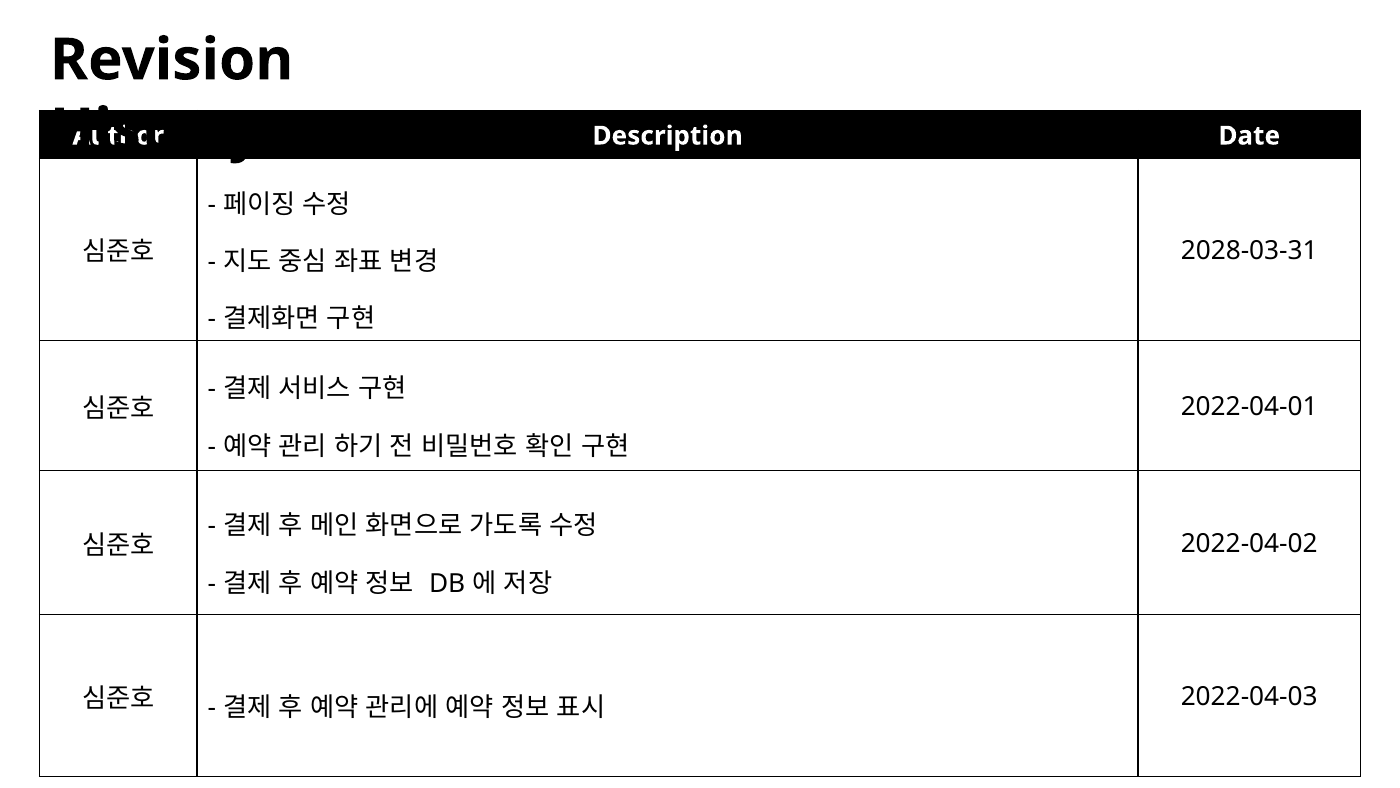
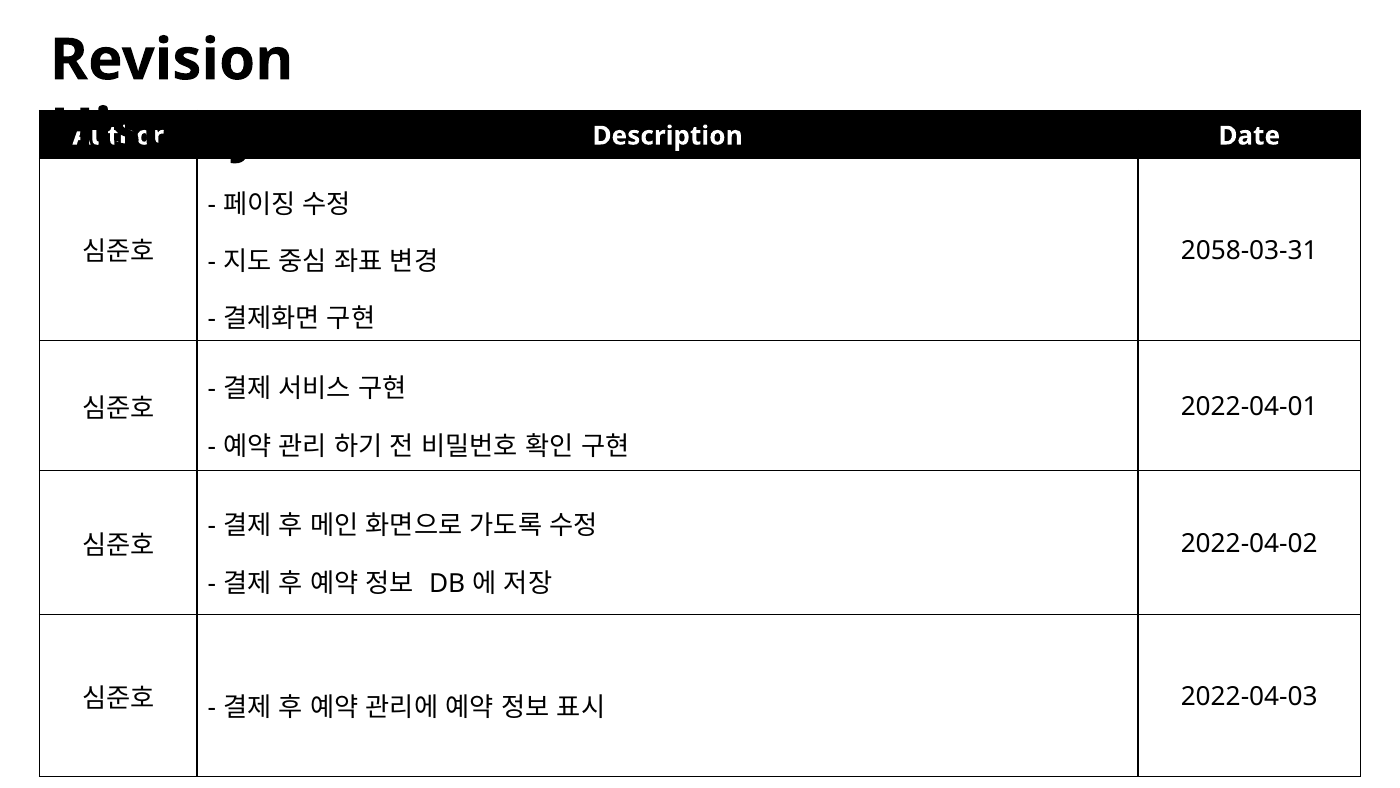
2028-03-31: 2028-03-31 -> 2058-03-31 (1249, 251)
